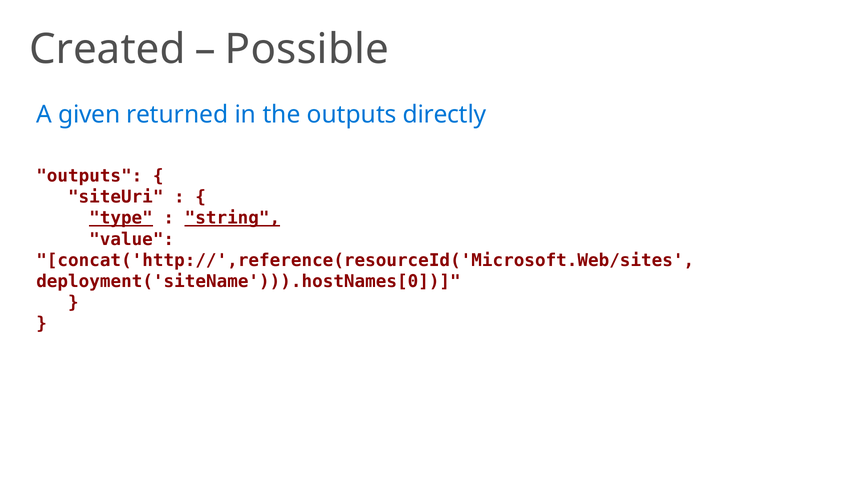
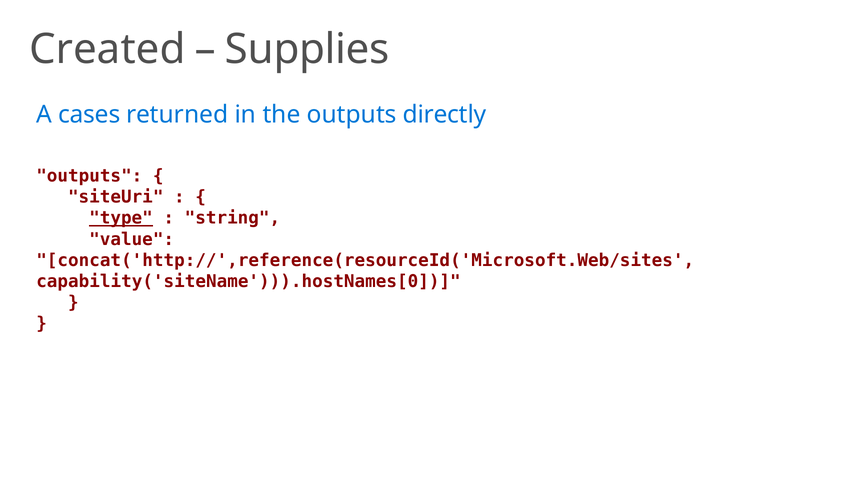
Possible: Possible -> Supplies (307, 49)
given: given -> cases (89, 115)
string underline: present -> none (232, 218)
deployment('siteName'))).hostNames[0: deployment('siteName'))).hostNames[0 -> capability('siteName'))).hostNames[0 (248, 282)
